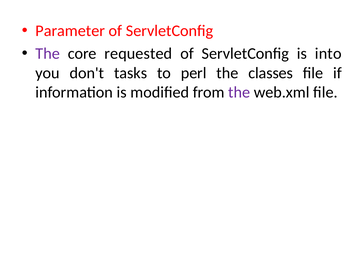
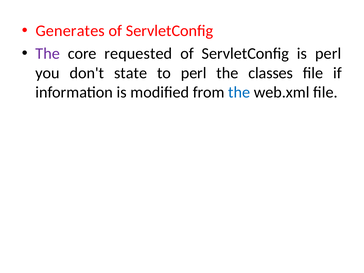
Parameter: Parameter -> Generates (70, 31)
is into: into -> perl (328, 54)
tasks: tasks -> state (131, 73)
the colour: purple -> blue (239, 92)
